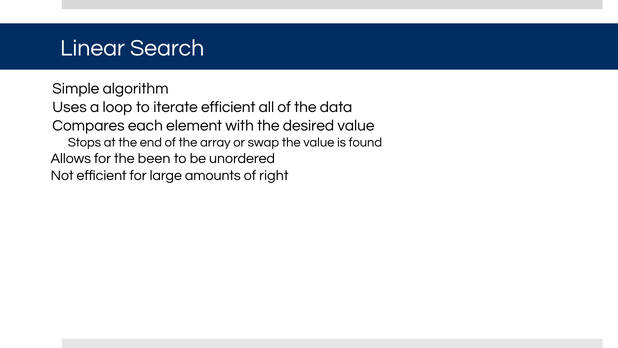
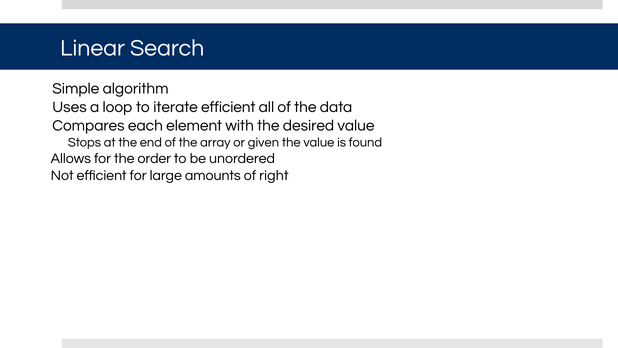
swap: swap -> given (263, 142)
been: been -> order (154, 159)
